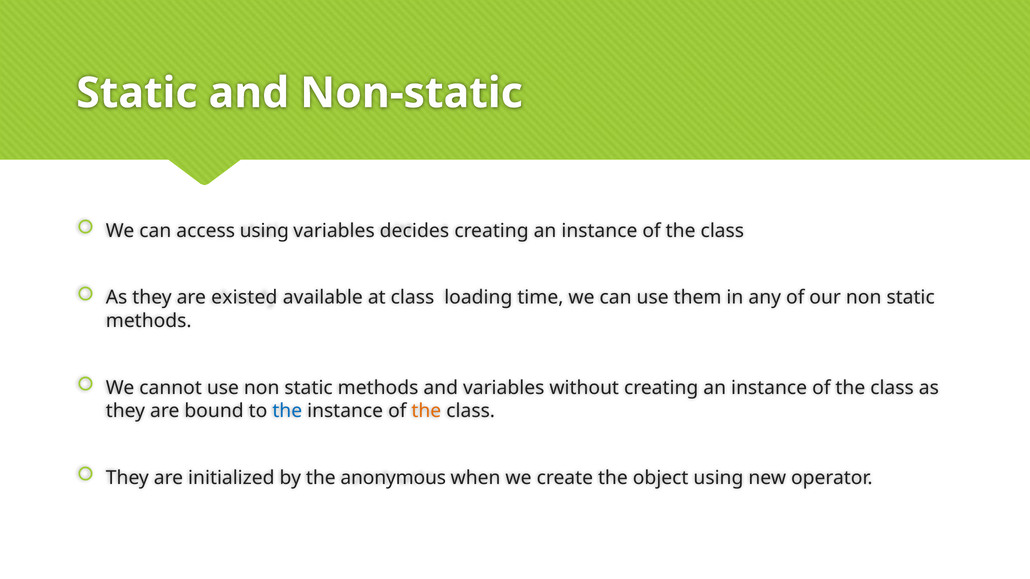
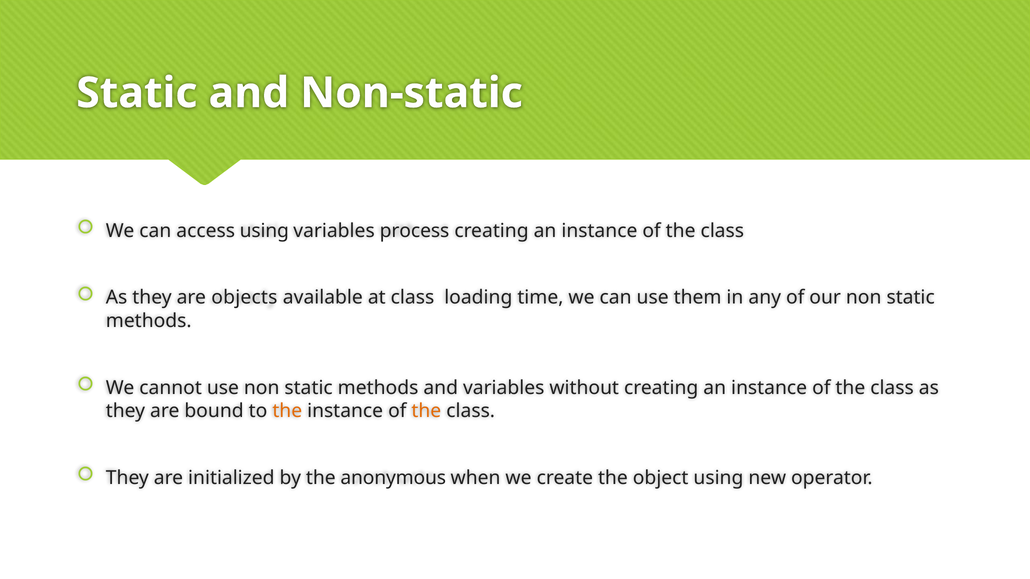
decides: decides -> process (415, 231)
existed: existed -> objects (244, 298)
the colour: blue -> orange (287, 411)
